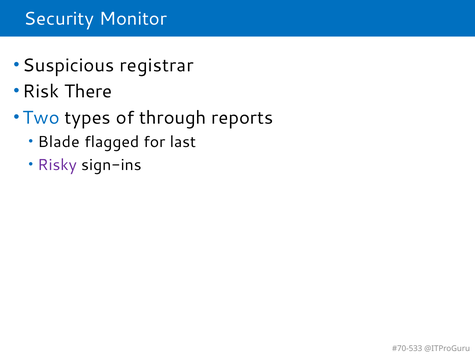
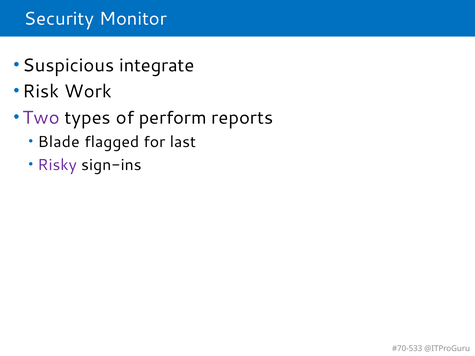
registrar: registrar -> integrate (157, 65)
There: There -> Work (88, 92)
Two colour: blue -> purple (41, 118)
through: through -> perform (173, 118)
